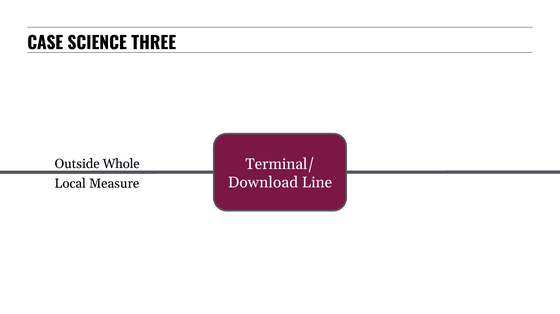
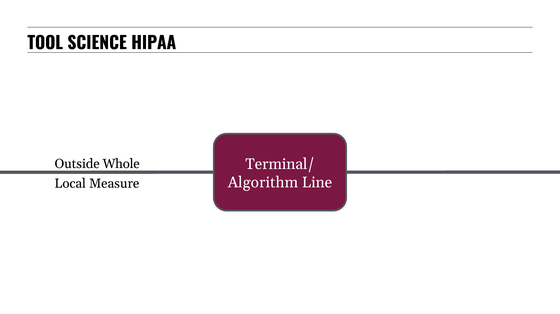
CASE: CASE -> TOOL (45, 43)
THREE: THREE -> HIPAA (154, 43)
Download: Download -> Algorithm (263, 183)
